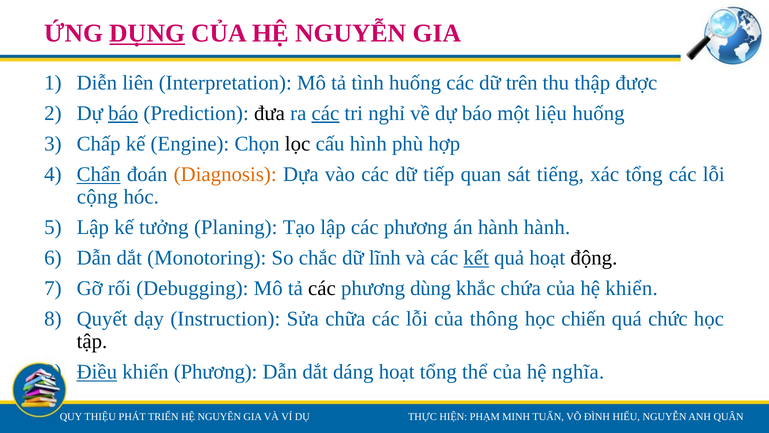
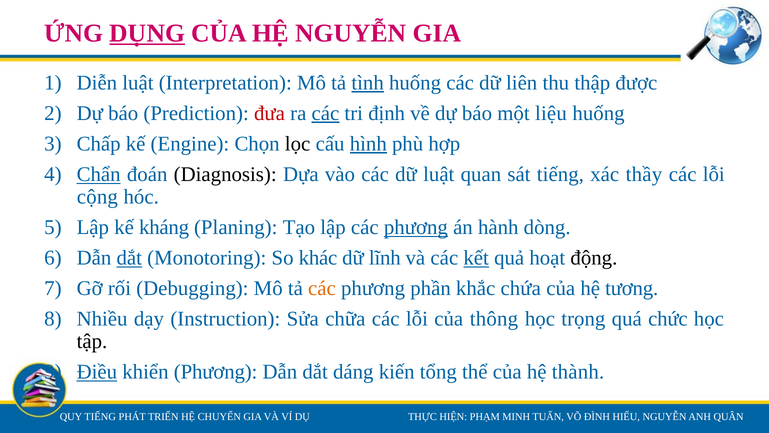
Diễn liên: liên -> luật (138, 83)
tình underline: none -> present (368, 83)
trên: trên -> liên (522, 83)
báo underline: present -> none (123, 113)
đưa colour: black -> red (269, 113)
nghỉ: nghỉ -> định (387, 113)
hình underline: none -> present (368, 144)
Diagnosis colour: orange -> black (225, 174)
dữ tiếp: tiếp -> luật (439, 174)
xác tổng: tổng -> thầy (644, 174)
tưởng: tưởng -> kháng (164, 227)
phương underline: none -> present (416, 227)
hành hành: hành -> dòng (547, 227)
dắt underline: none -> present (129, 258)
chắc: chắc -> khác (318, 258)
các colour: black -> orange (322, 288)
dùng: dùng -> phần (431, 288)
hệ khiển: khiển -> tương (632, 288)
Quyết: Quyết -> Nhiều (102, 319)
chiến: chiến -> trọng (583, 319)
dáng hoạt: hoạt -> kiến (397, 372)
nghĩa: nghĩa -> thành (578, 372)
THIỆU: THIỆU -> TIẾNG (100, 416)
NGUYÊN: NGUYÊN -> CHUYỂN (219, 416)
